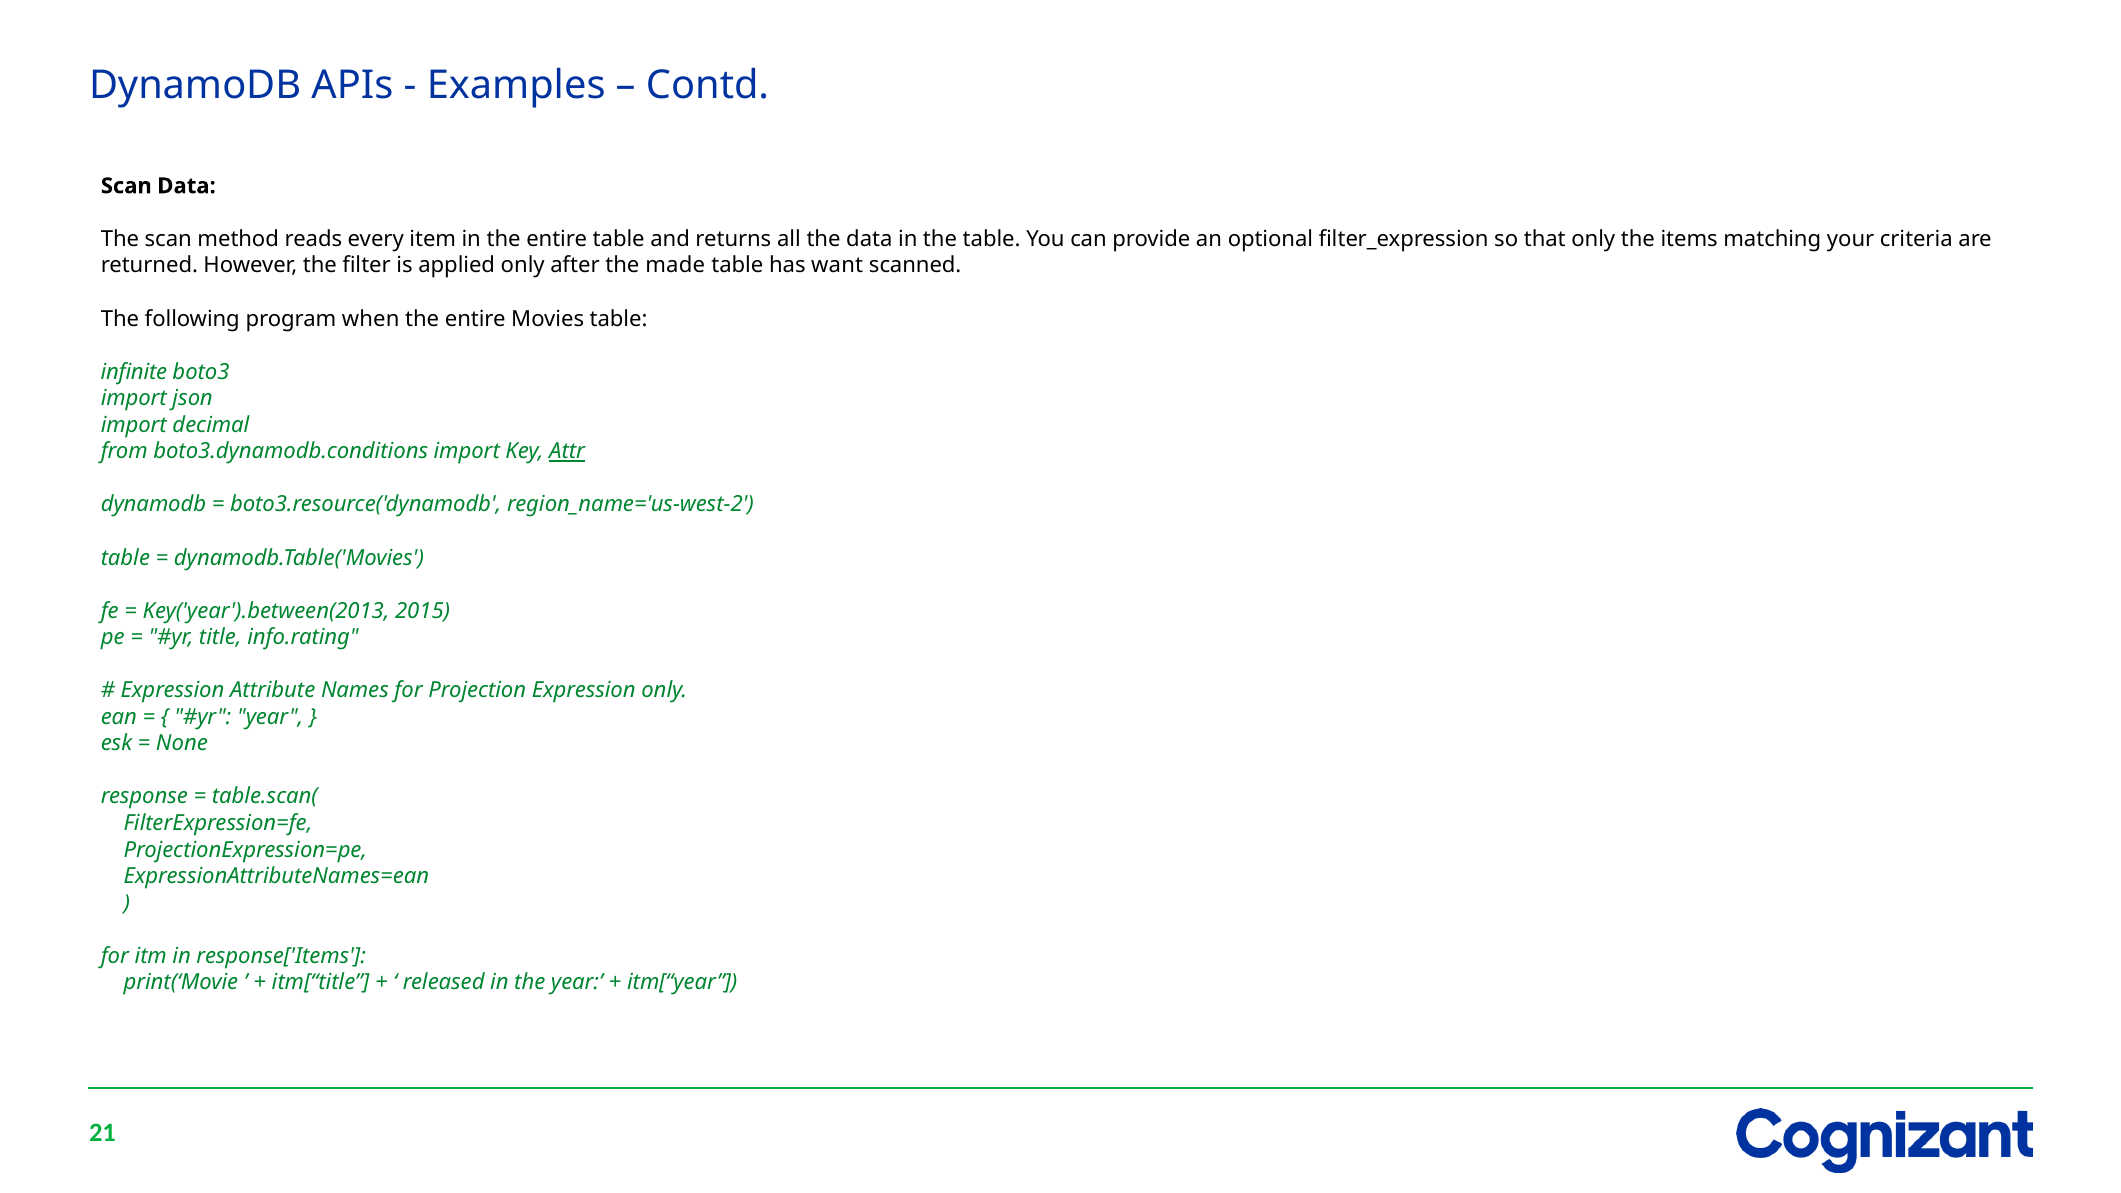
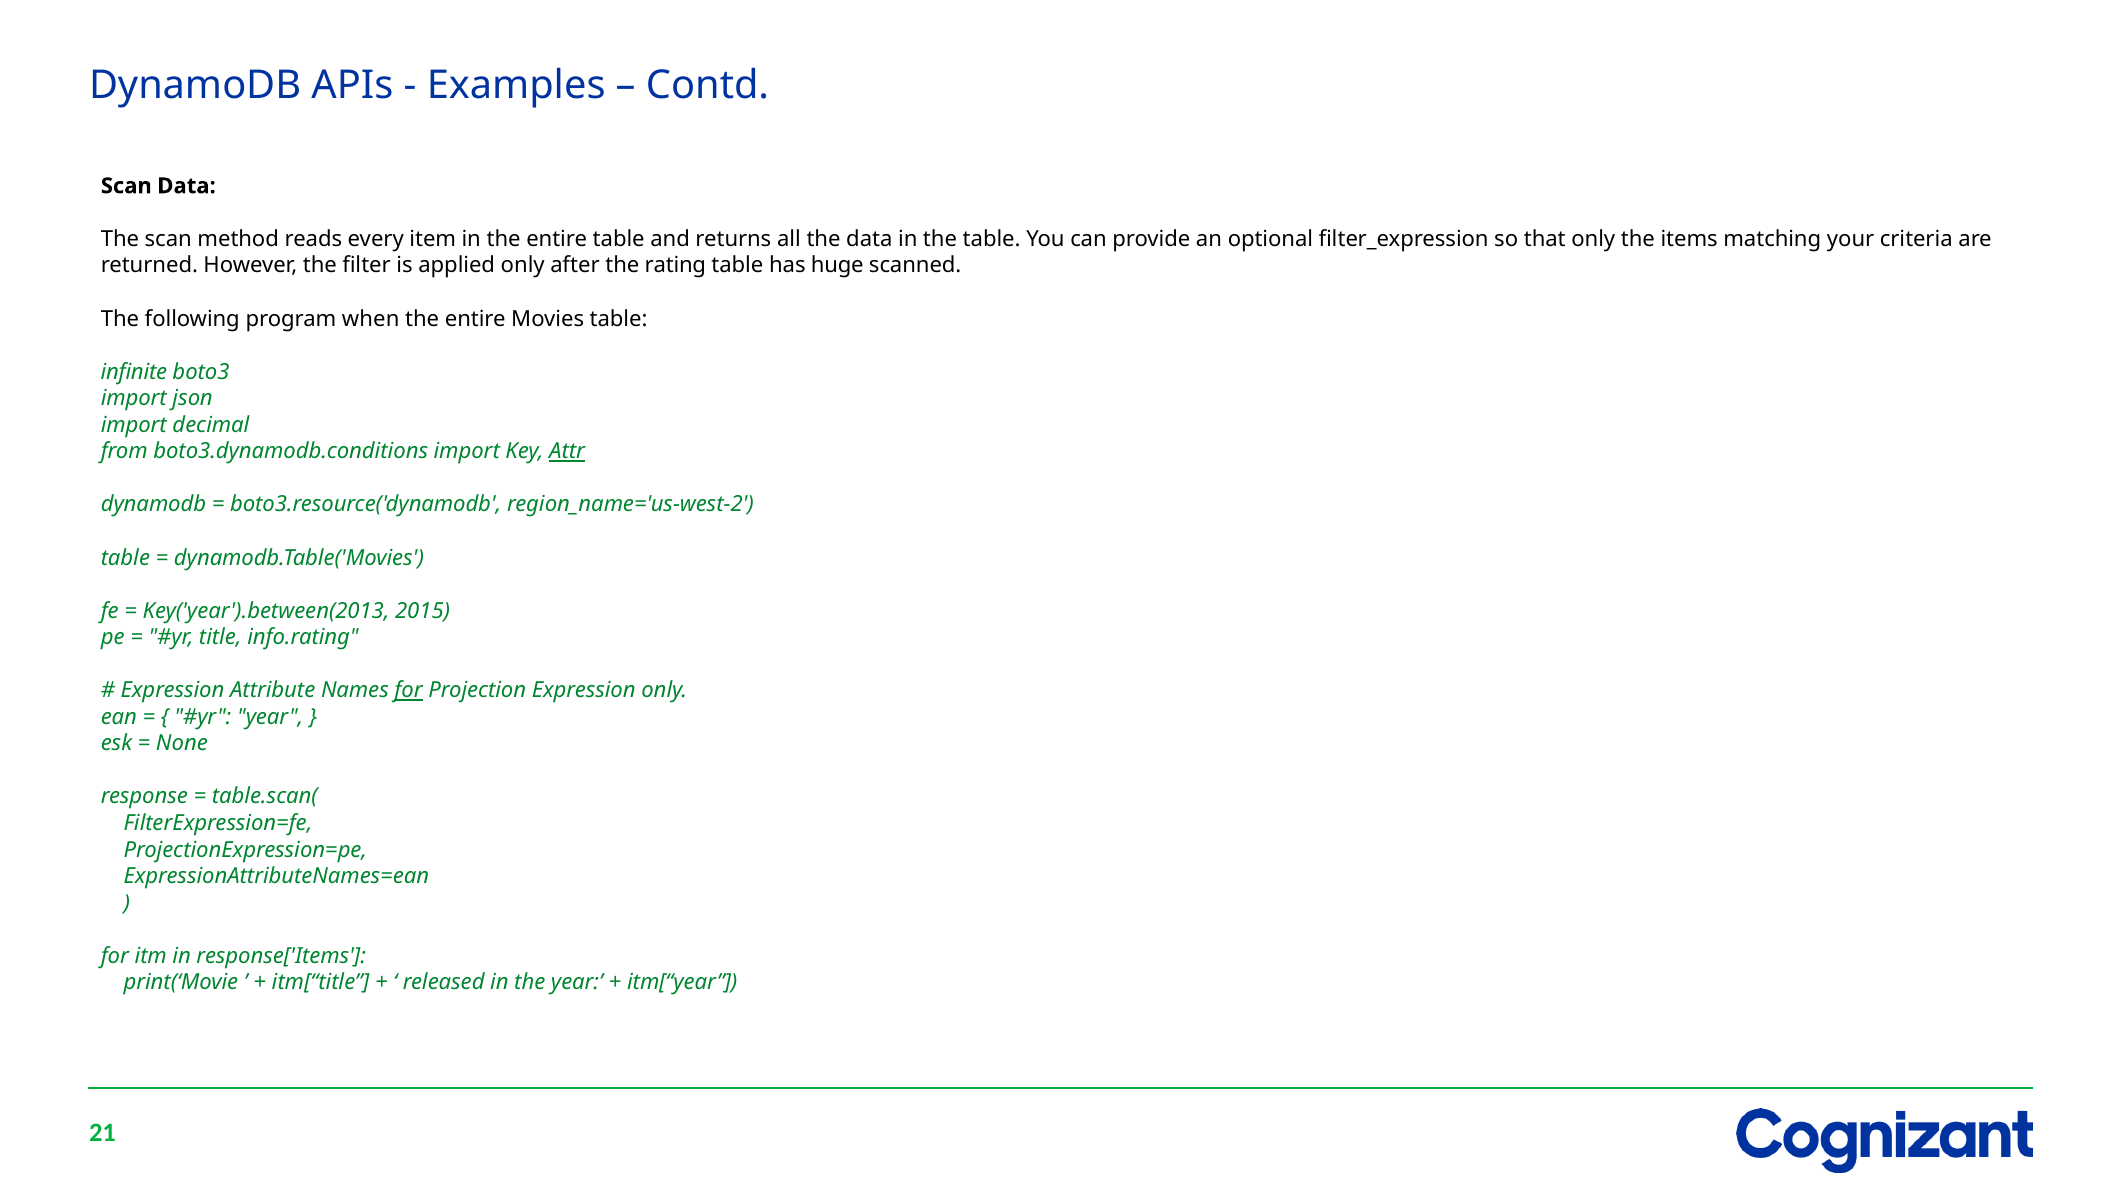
made: made -> rating (675, 266)
want: want -> huge (837, 266)
for underline: none -> present (409, 690)
